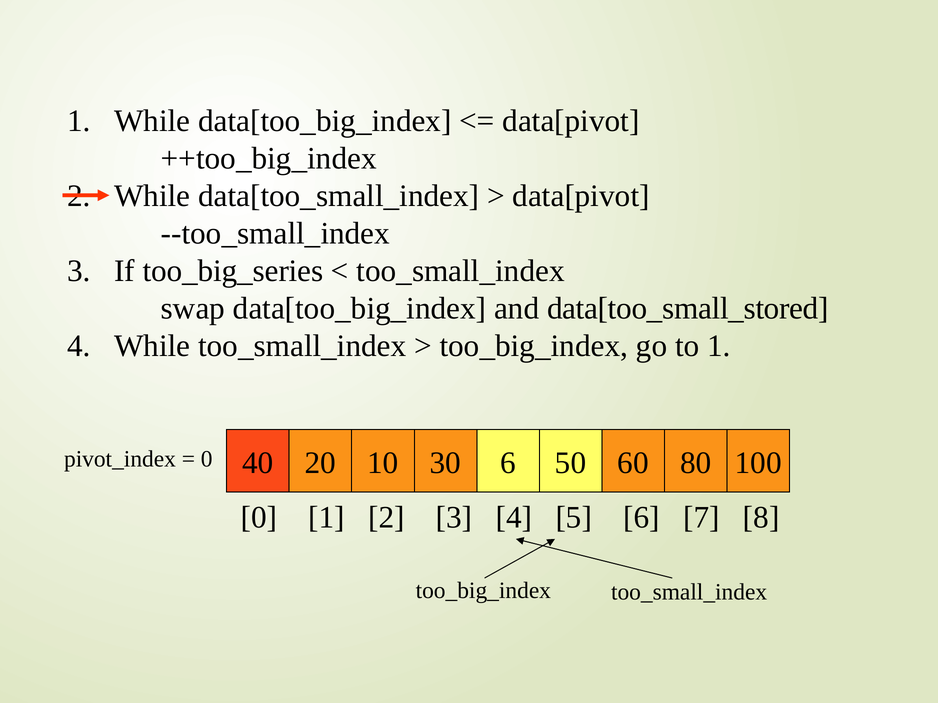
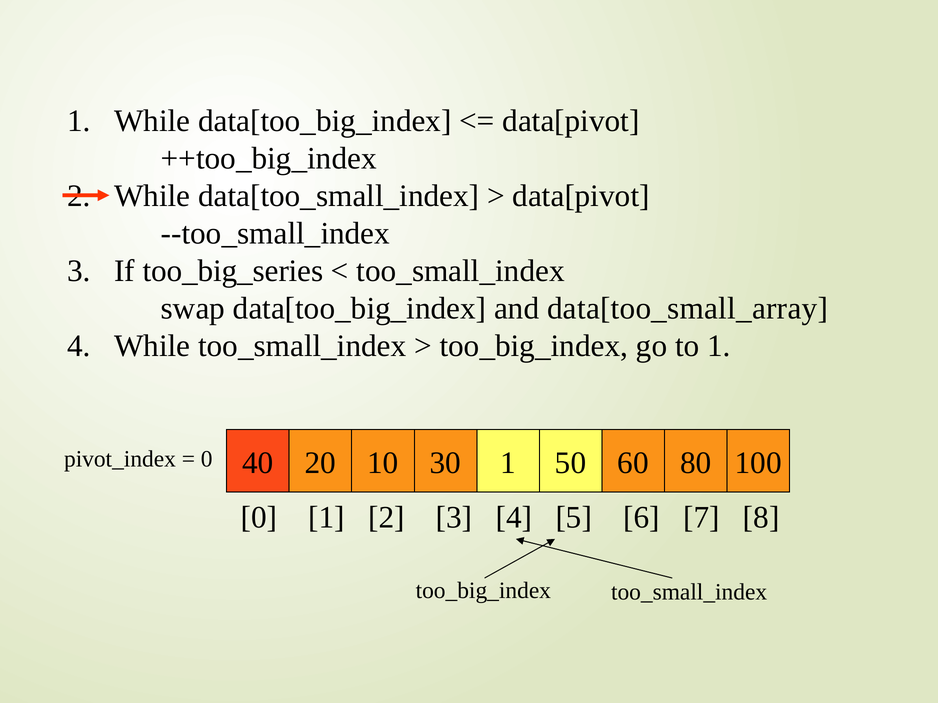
data[too_small_stored: data[too_small_stored -> data[too_small_array (688, 309)
30 6: 6 -> 1 (508, 463)
